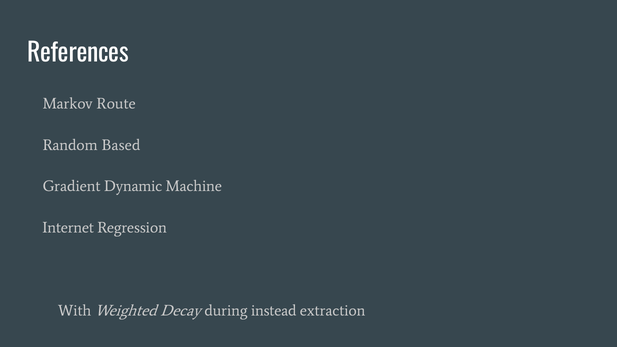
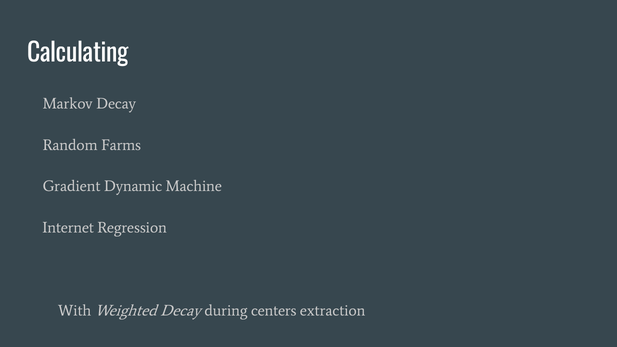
References: References -> Calculating (78, 53)
Markov Route: Route -> Decay (116, 104)
Based: Based -> Farms (121, 145)
instead: instead -> centers (274, 311)
